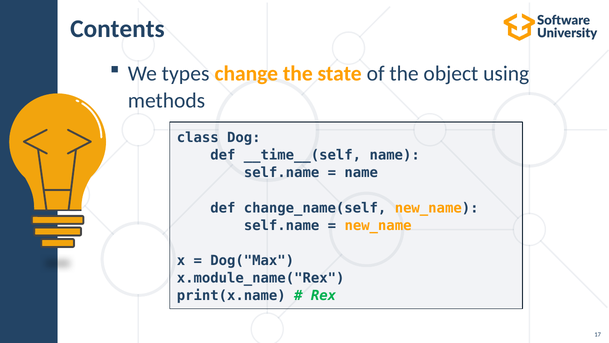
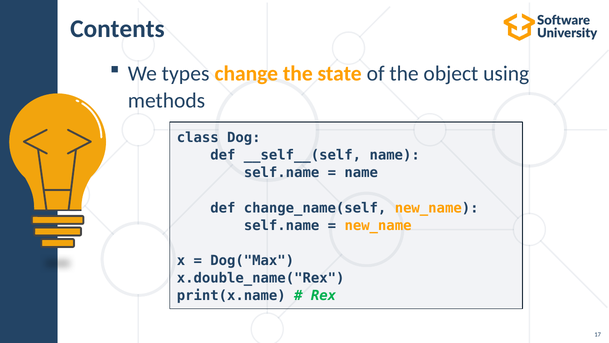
__time__(self: __time__(self -> __self__(self (302, 155)
x.module_name("Rex: x.module_name("Rex -> x.double_name("Rex (261, 278)
